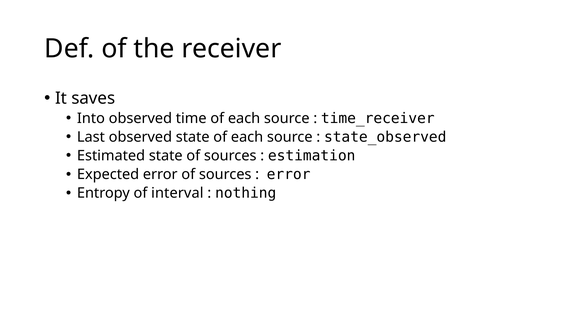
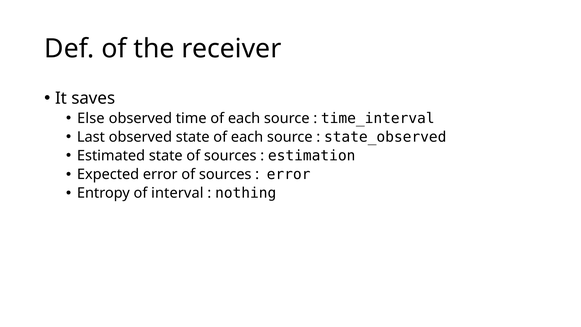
Into: Into -> Else (91, 118)
time_receiver: time_receiver -> time_interval (378, 118)
